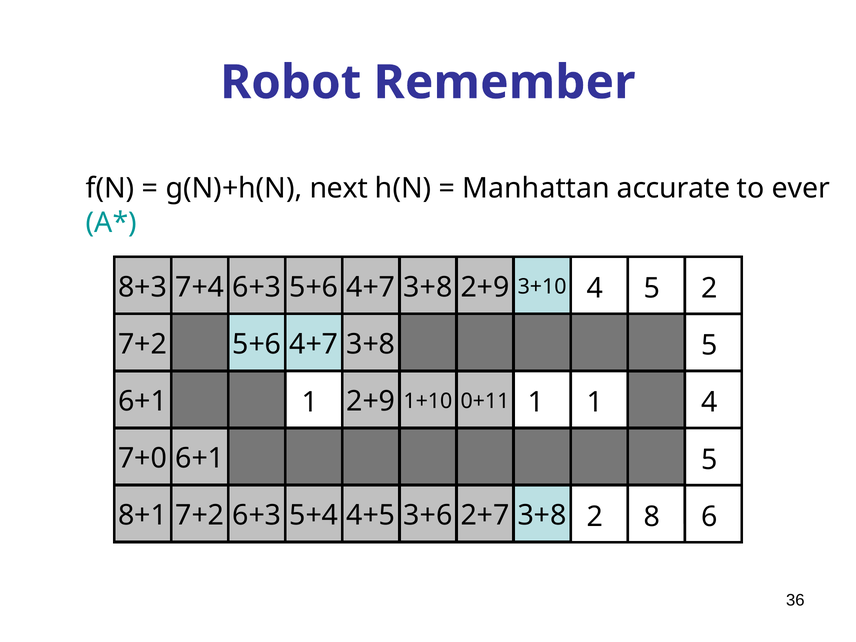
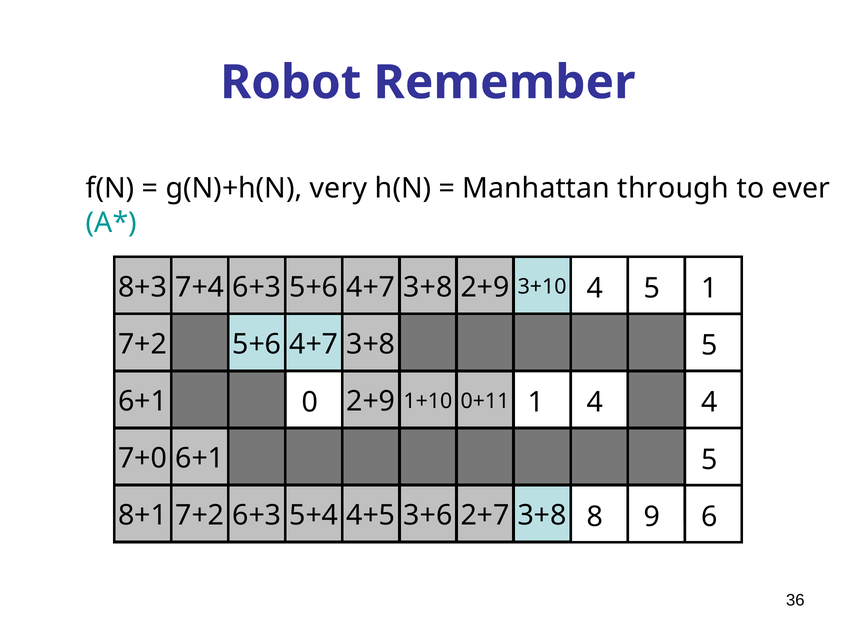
next: next -> very (338, 189)
accurate: accurate -> through (673, 189)
2: 2 -> 1 (709, 288)
1: 1 -> 0 (310, 403)
1: 1 -> 4 (595, 403)
2: 2 -> 8 (595, 517)
8: 8 -> 9 (652, 517)
